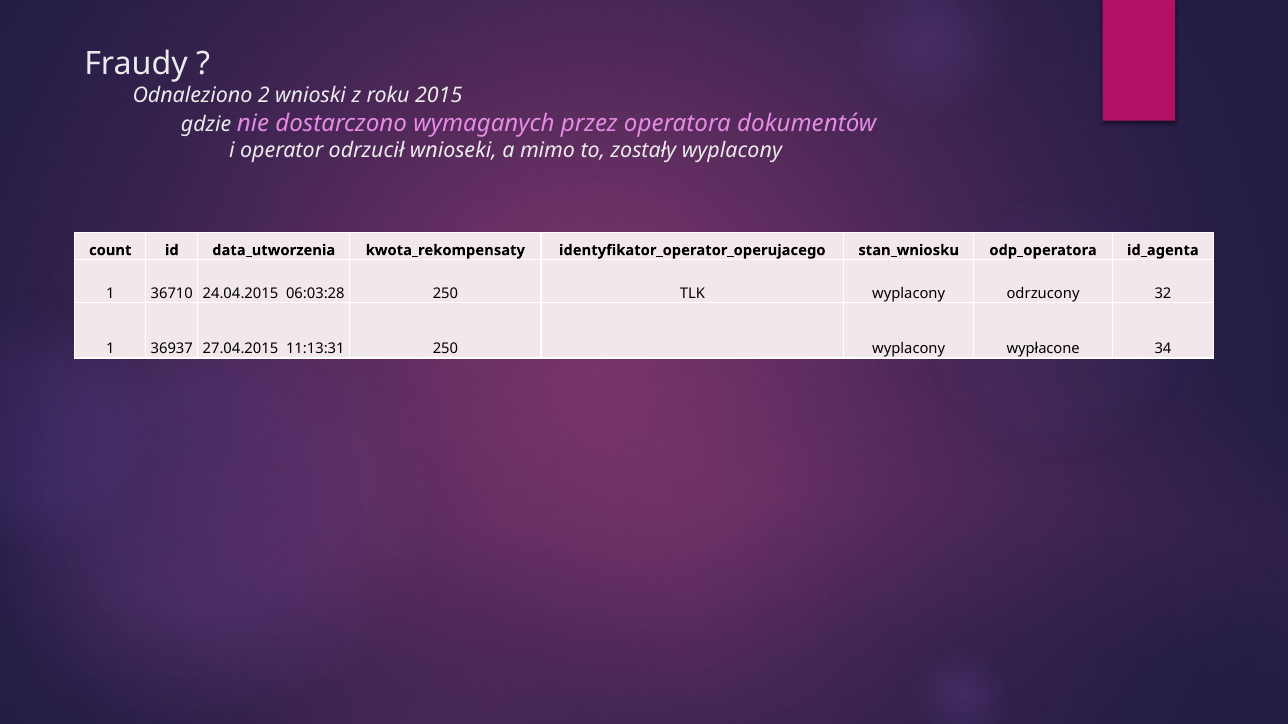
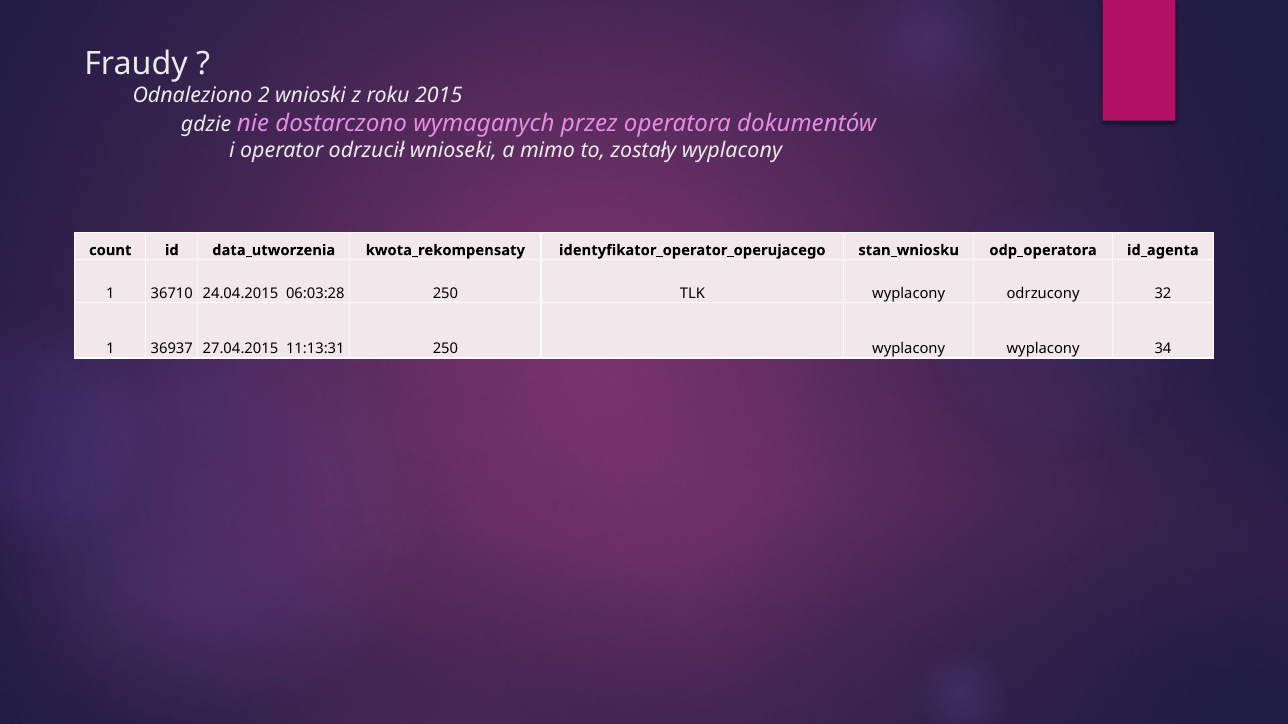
wyplacony wypłacone: wypłacone -> wyplacony (1043, 349)
